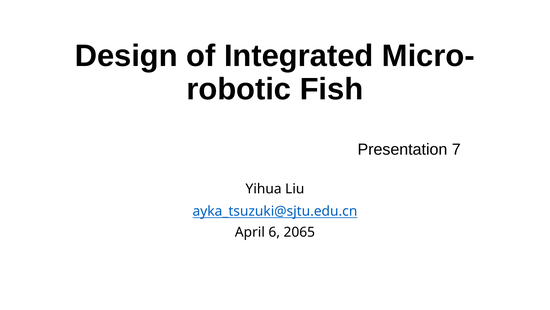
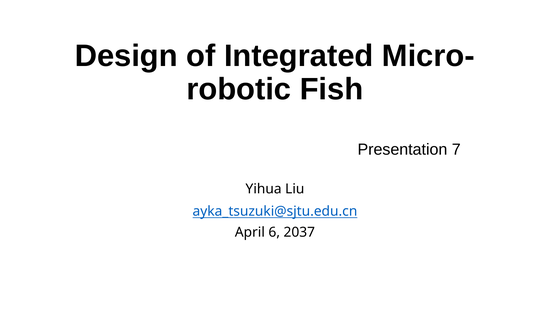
2065: 2065 -> 2037 (299, 232)
